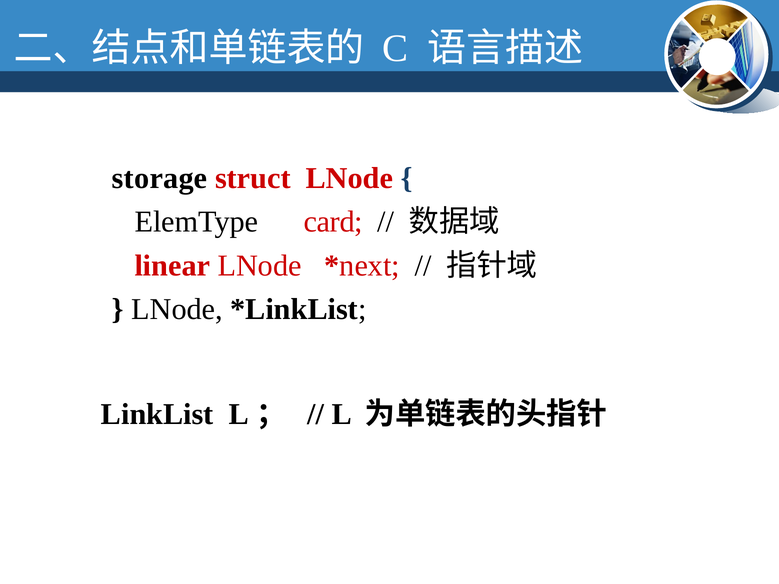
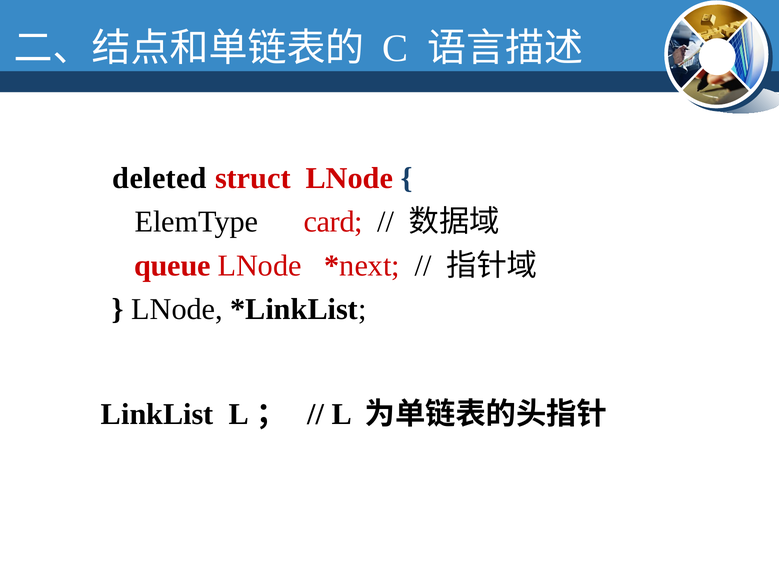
storage: storage -> deleted (160, 178)
linear: linear -> queue (172, 266)
